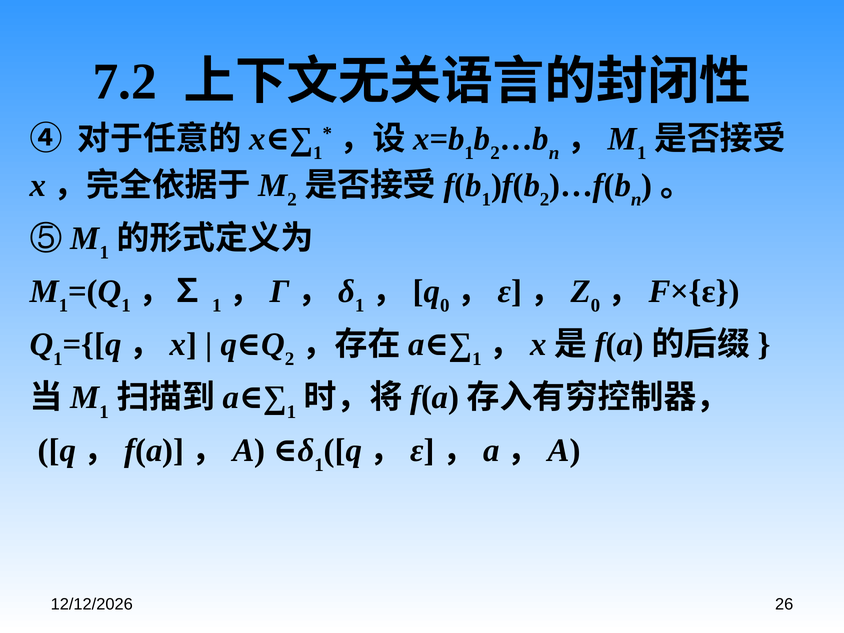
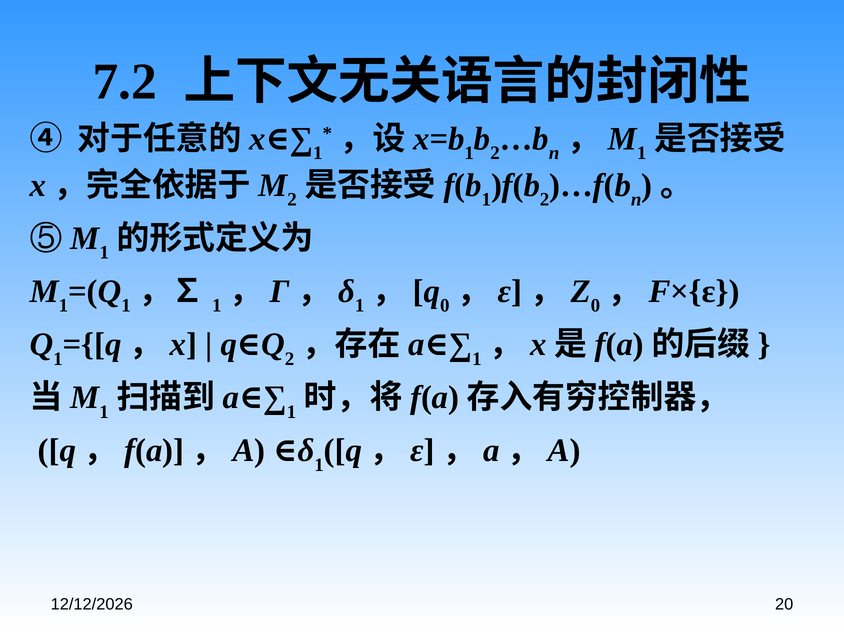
26: 26 -> 20 (784, 604)
